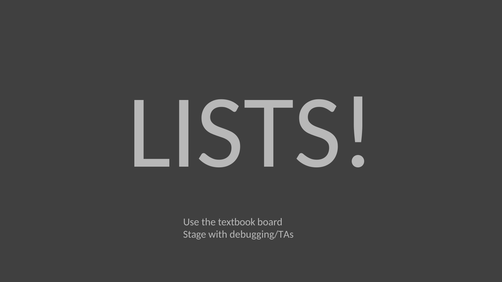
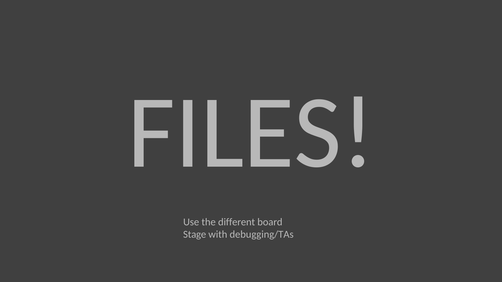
LISTS: LISTS -> FILES (251, 133)
textbook: textbook -> different (237, 222)
